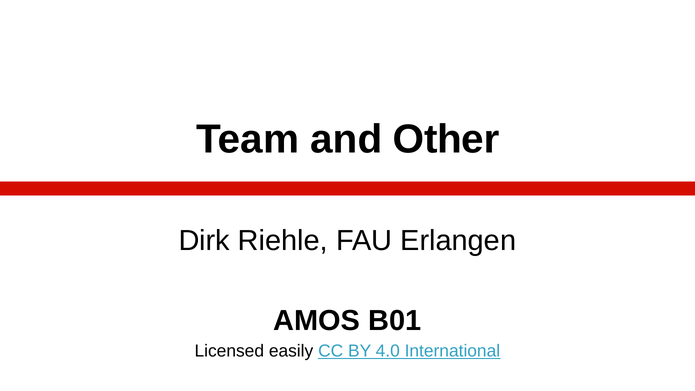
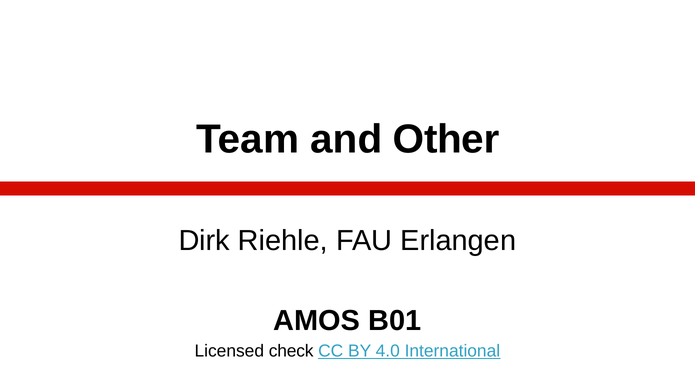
easily: easily -> check (291, 351)
